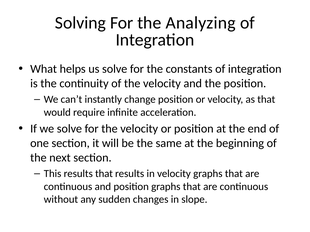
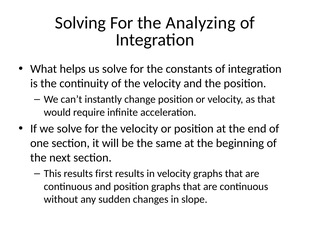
results that: that -> first (104, 174)
